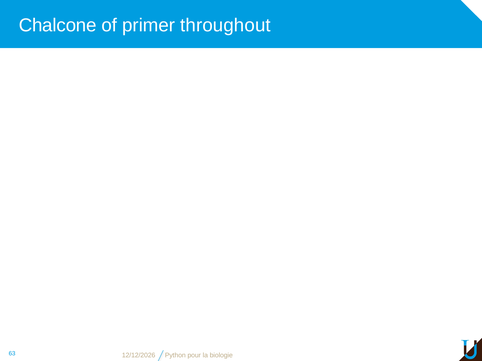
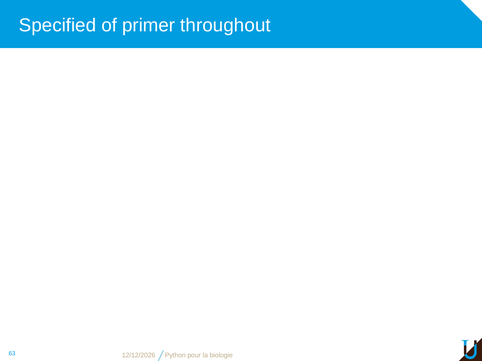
Chalcone: Chalcone -> Specified (58, 25)
